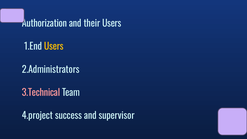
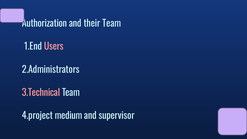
their Users: Users -> Team (112, 23)
Users colour: yellow -> pink (54, 47)
success: success -> medium (69, 116)
